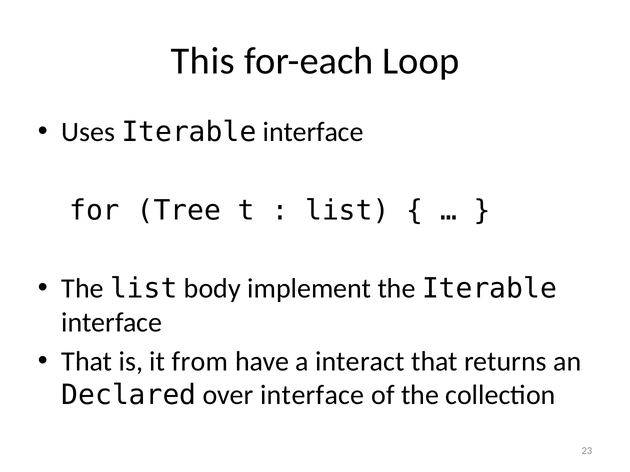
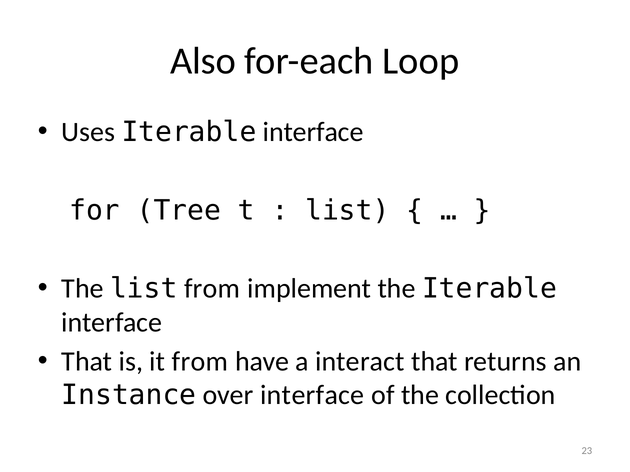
This: This -> Also (203, 61)
list body: body -> from (212, 289)
Declared: Declared -> Instance (129, 395)
